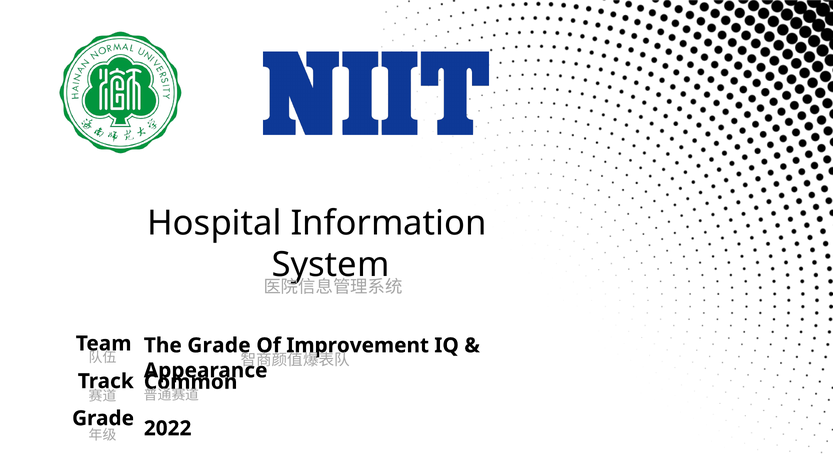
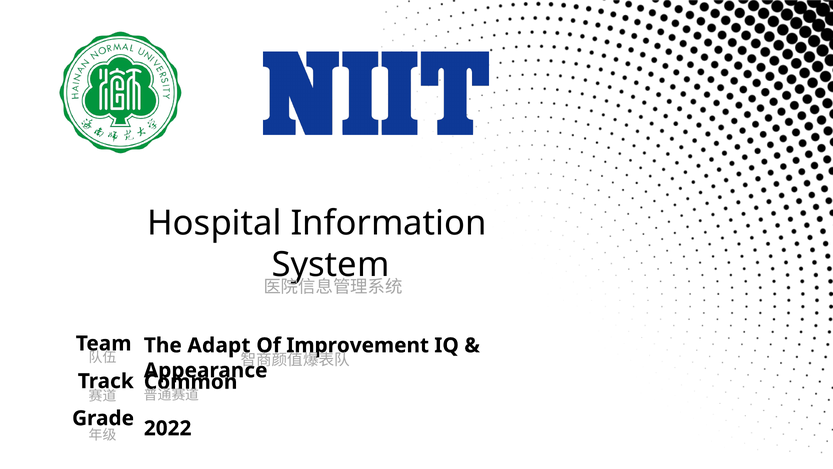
The Grade: Grade -> Adapt (219, 345)
